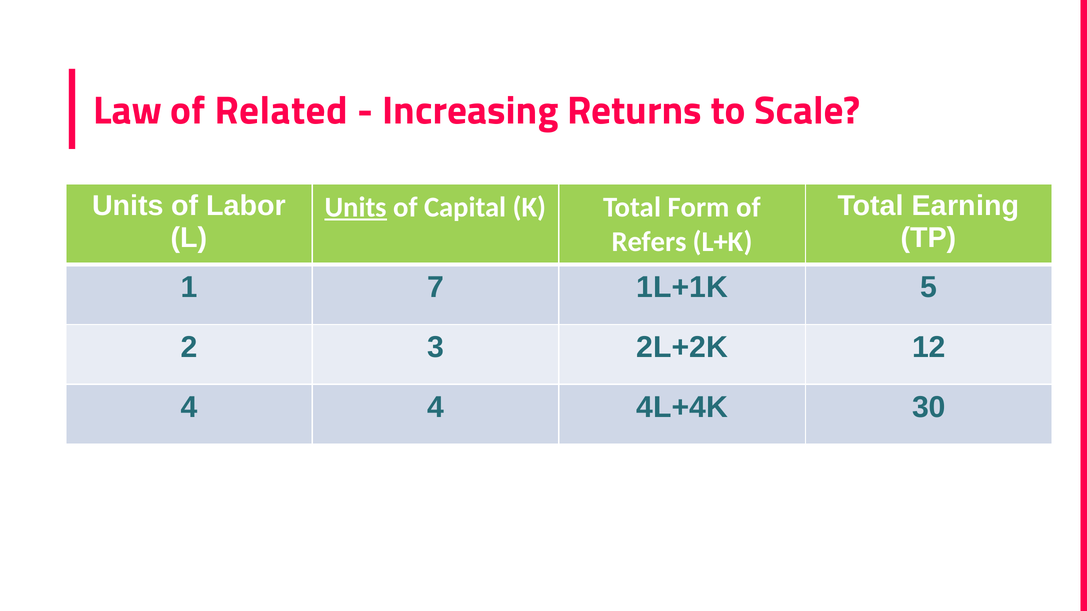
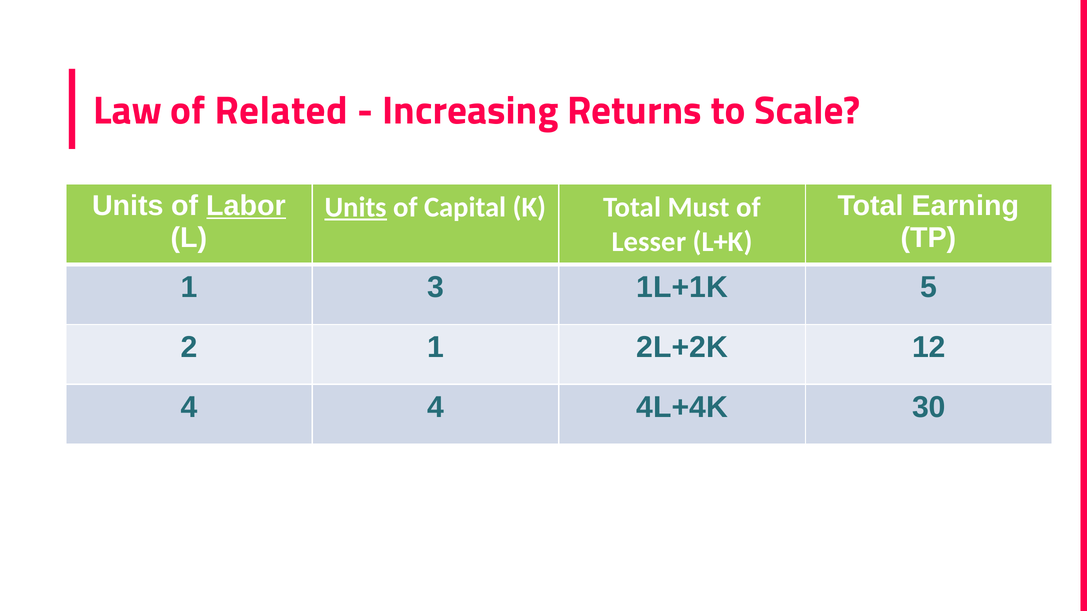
Labor underline: none -> present (246, 206)
Form: Form -> Must (699, 207)
Refers: Refers -> Lesser (649, 242)
7: 7 -> 3 (436, 288)
2 3: 3 -> 1 (436, 347)
